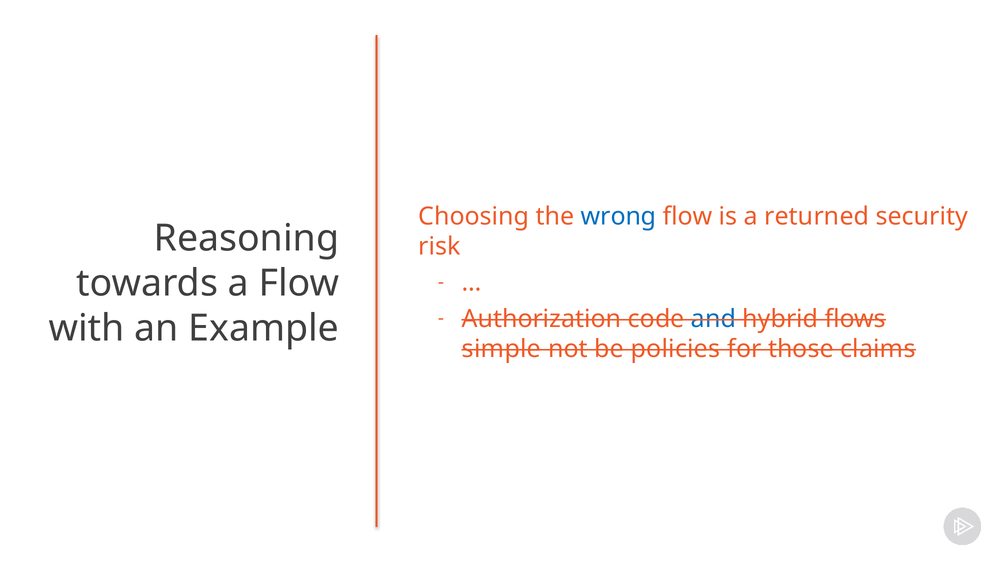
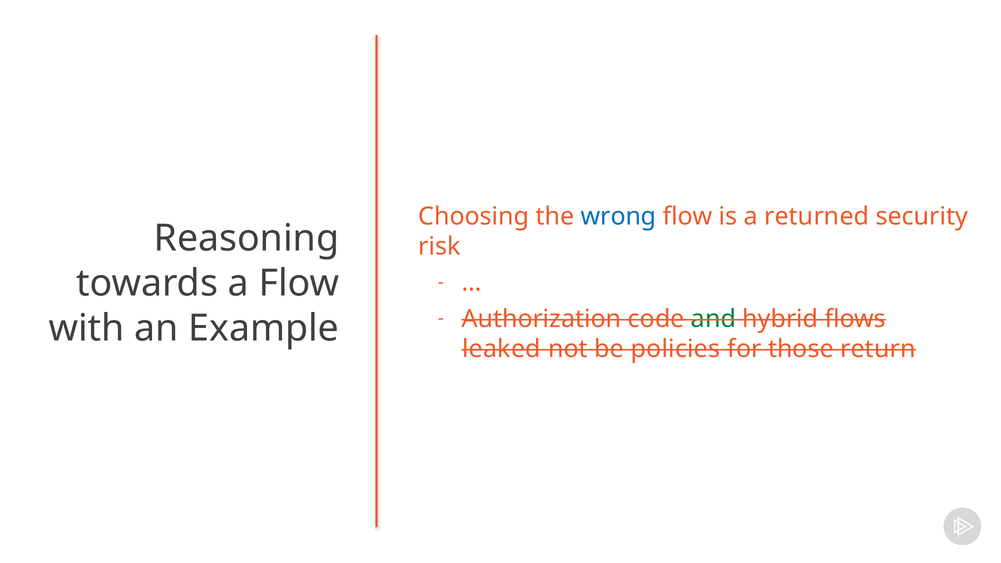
and colour: blue -> green (713, 319)
simple: simple -> leaked (501, 349)
claims: claims -> return (878, 349)
